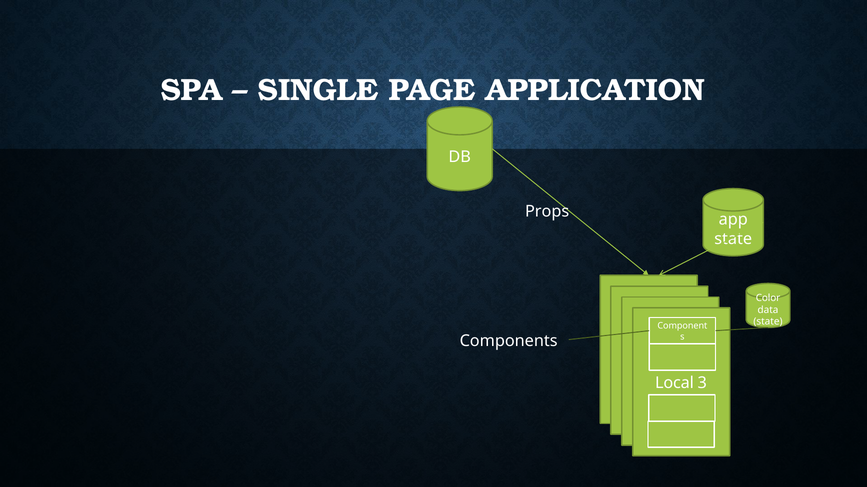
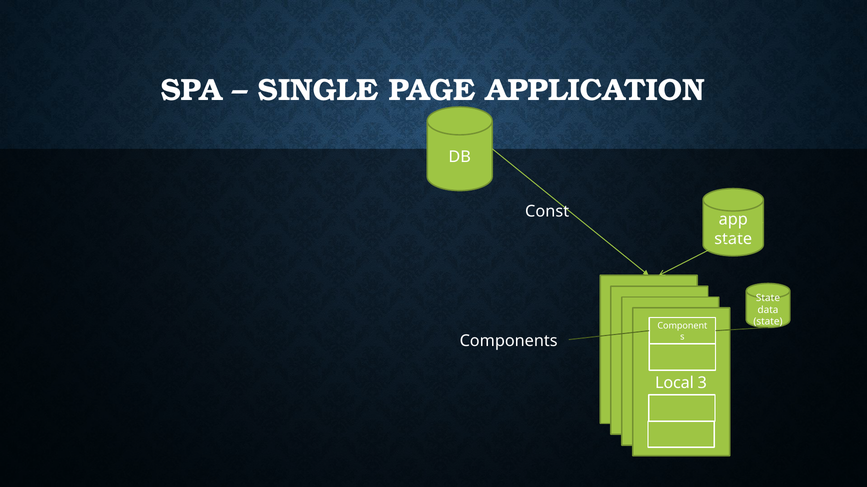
Props: Props -> Const (547, 212)
Color: Color -> State (768, 298)
